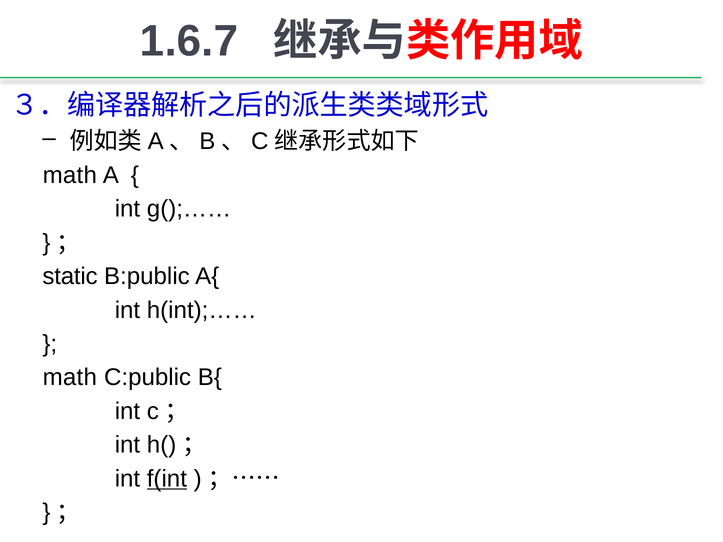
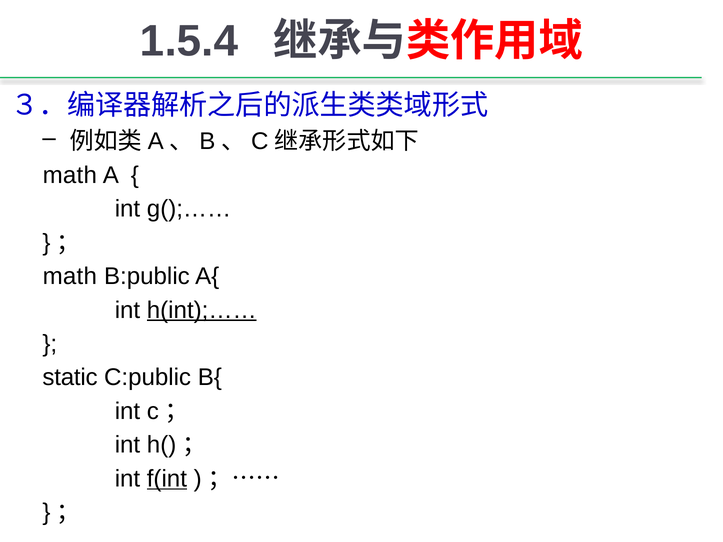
1.6.7: 1.6.7 -> 1.5.4 (189, 41)
static: static -> math (70, 276)
h(int);…… underline: none -> present (202, 310)
math: math -> static (70, 378)
